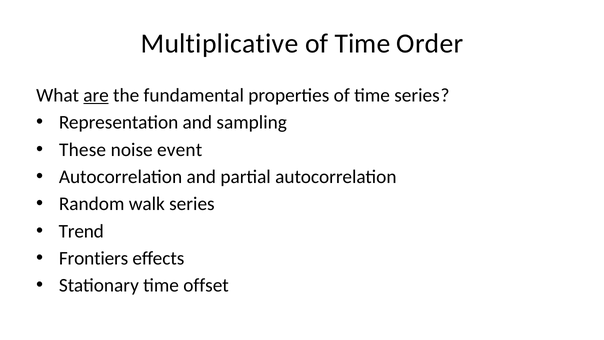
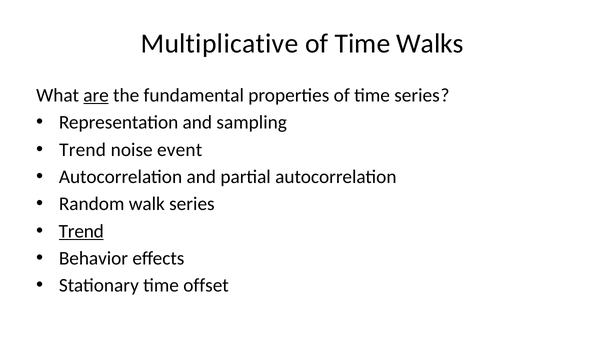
Order: Order -> Walks (430, 44)
These: These -> Trend (83, 150)
Trend underline: none -> present (81, 231)
Frontiers: Frontiers -> Behavior (93, 258)
